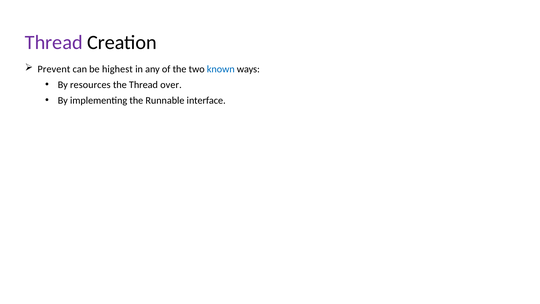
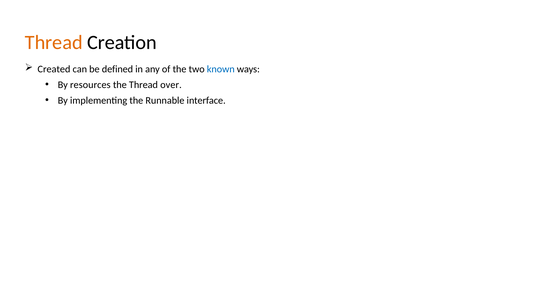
Thread colour: purple -> orange (54, 42)
Prevent: Prevent -> Created (54, 69)
highest: highest -> defined (117, 69)
